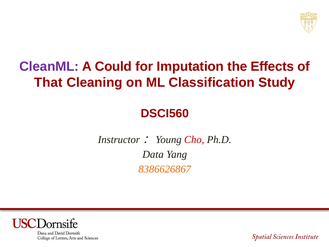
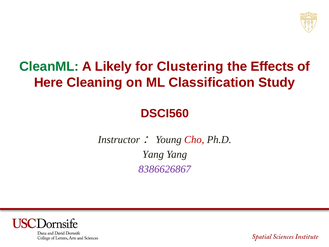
CleanML colour: purple -> green (49, 66)
Could: Could -> Likely (113, 66)
Imputation: Imputation -> Clustering (190, 66)
That: That -> Here (49, 82)
Data: Data -> Yang (153, 154)
8386626867 colour: orange -> purple (165, 169)
